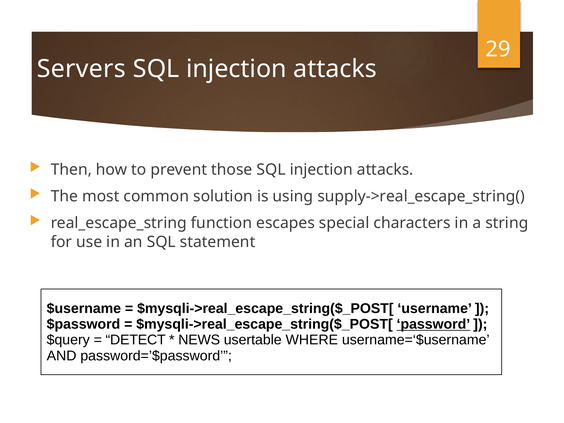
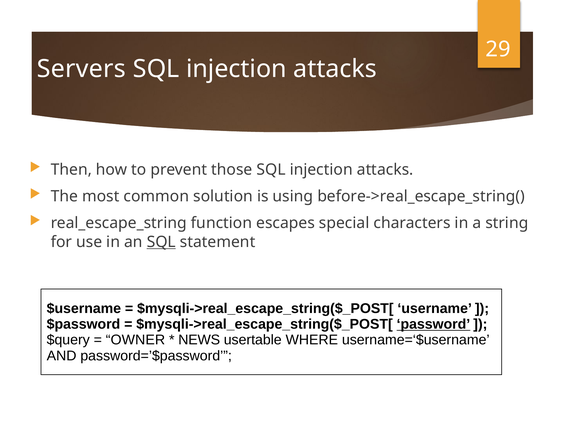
supply->real_escape_string(: supply->real_escape_string( -> before->real_escape_string( (421, 196)
SQL underline: none -> present (161, 242)
DETECT: DETECT -> OWNER (135, 340)
